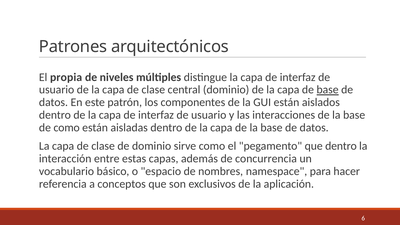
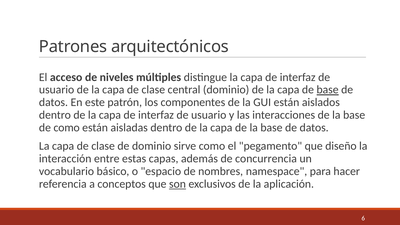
propia: propia -> acceso (66, 77)
que dentro: dentro -> diseño (341, 146)
son underline: none -> present (177, 184)
